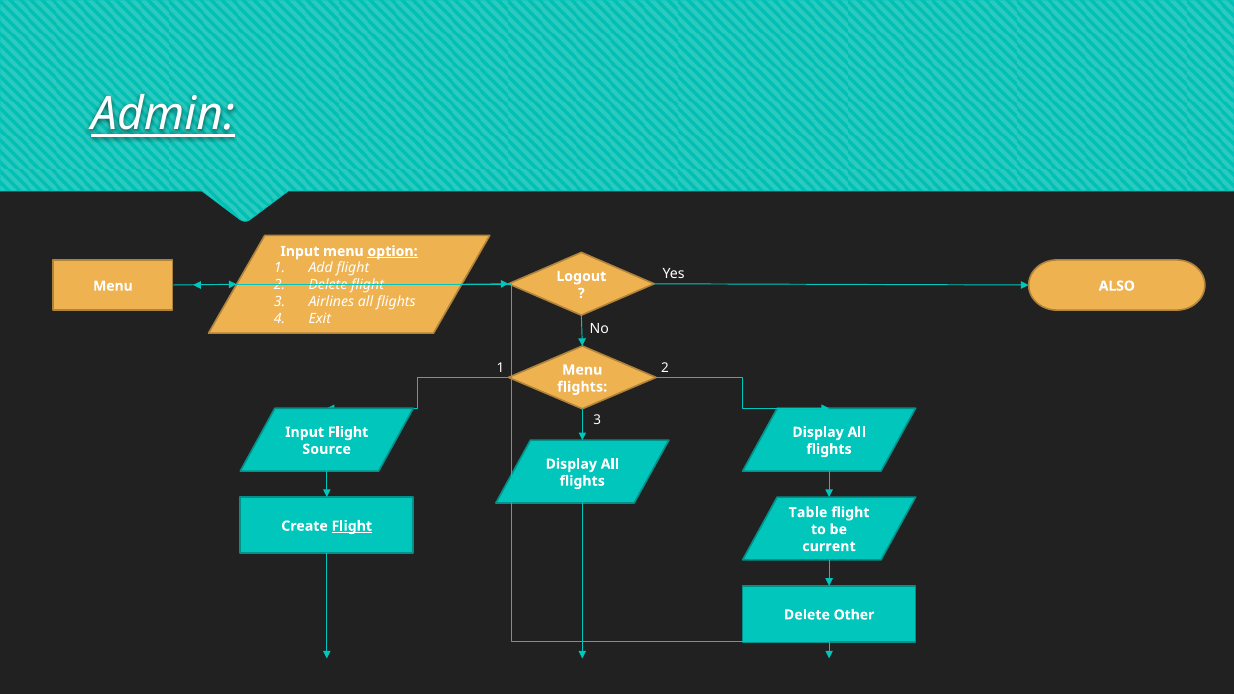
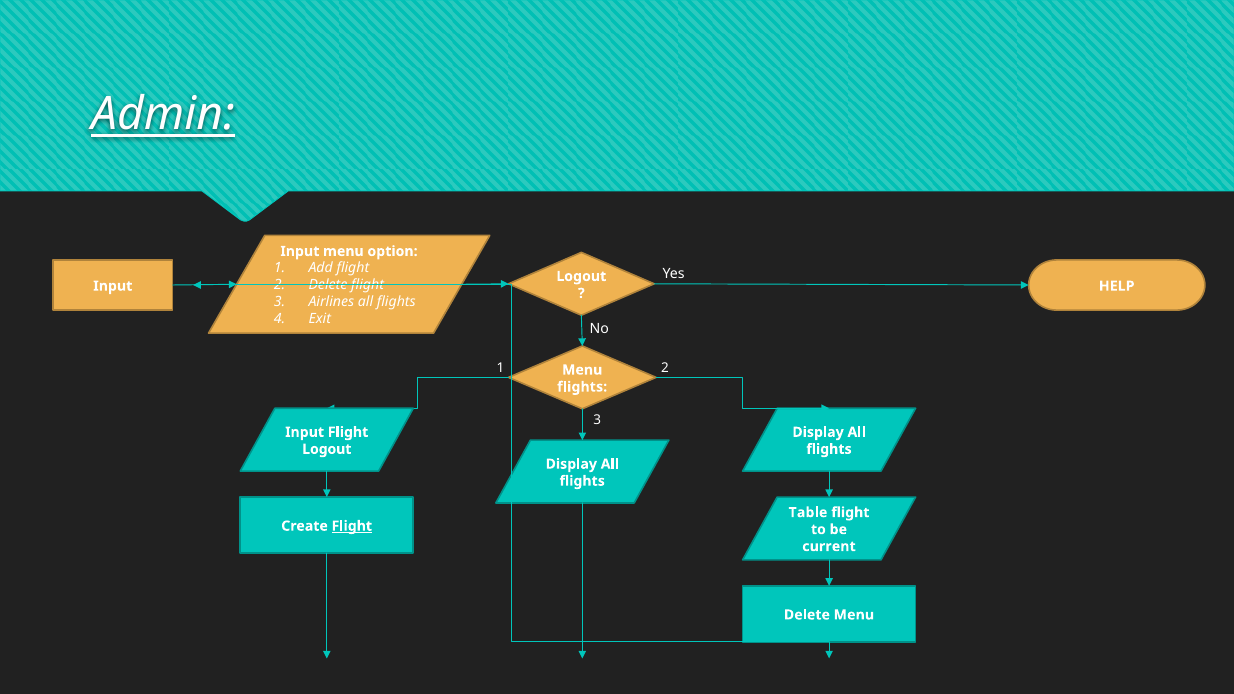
option underline: present -> none (393, 251)
Menu: Menu -> Input (113, 286)
ALSO: ALSO -> HELP (1117, 286)
Source: Source -> Logout (327, 449)
Delete Other: Other -> Menu (854, 615)
